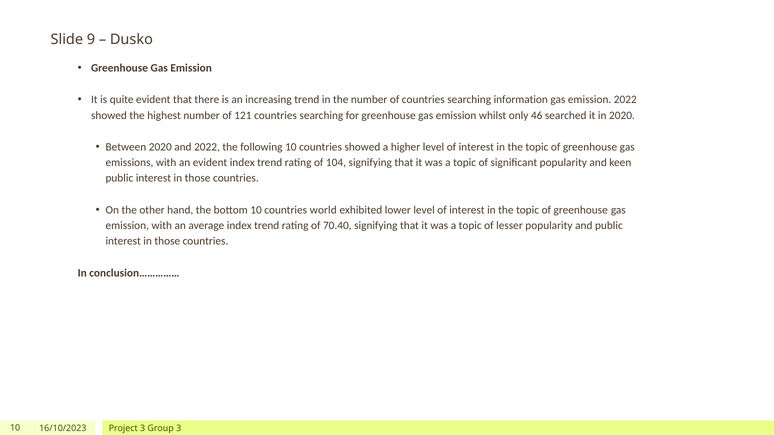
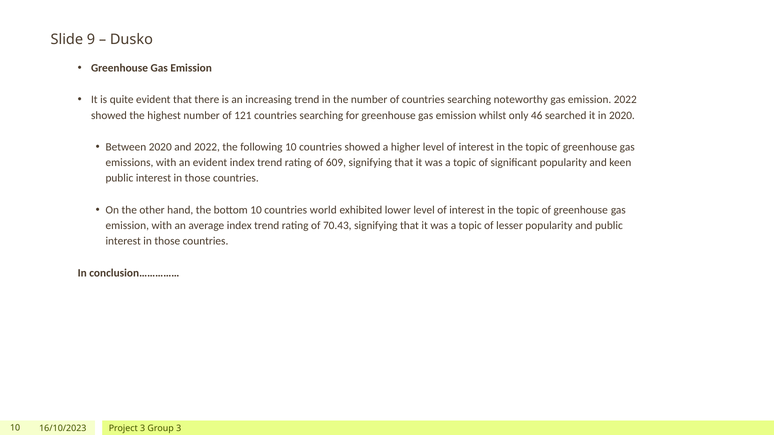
information: information -> noteworthy (521, 100)
104: 104 -> 609 (336, 163)
70.40: 70.40 -> 70.43 (337, 226)
